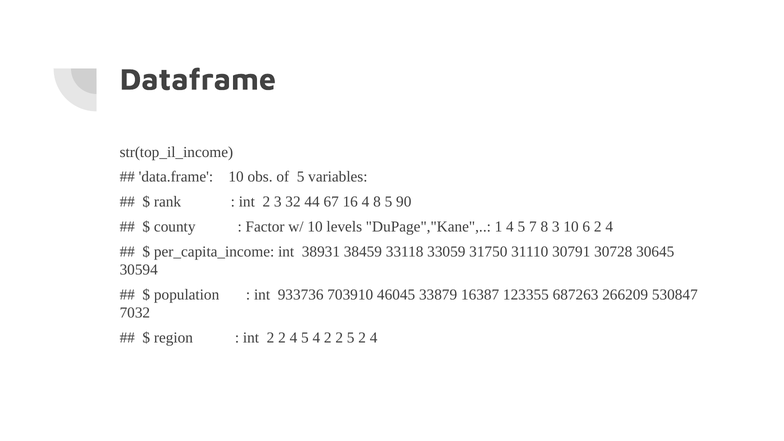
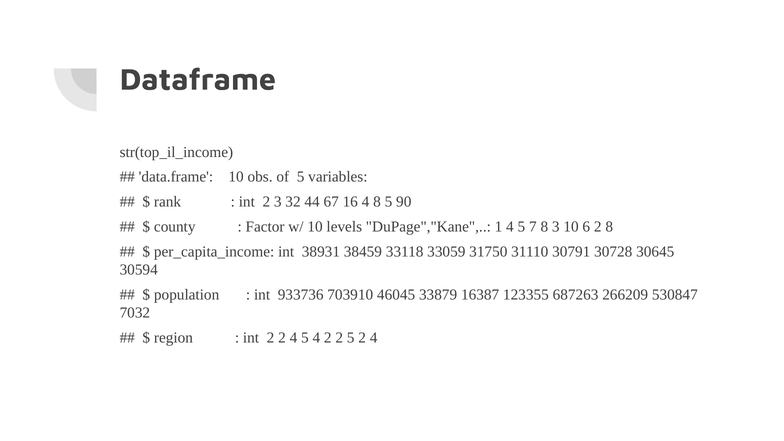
6 2 4: 4 -> 8 (609, 227)
